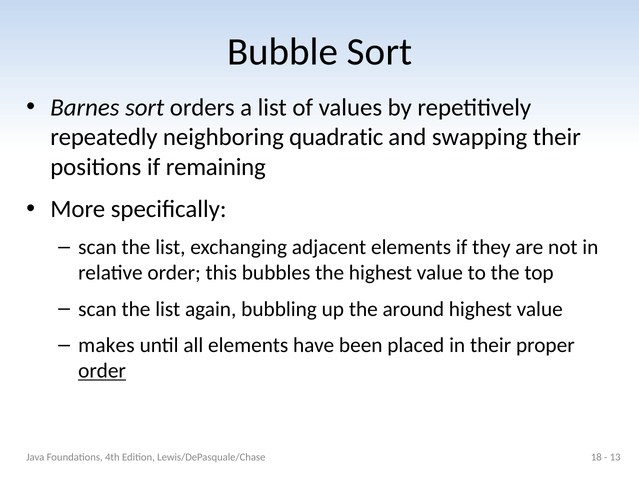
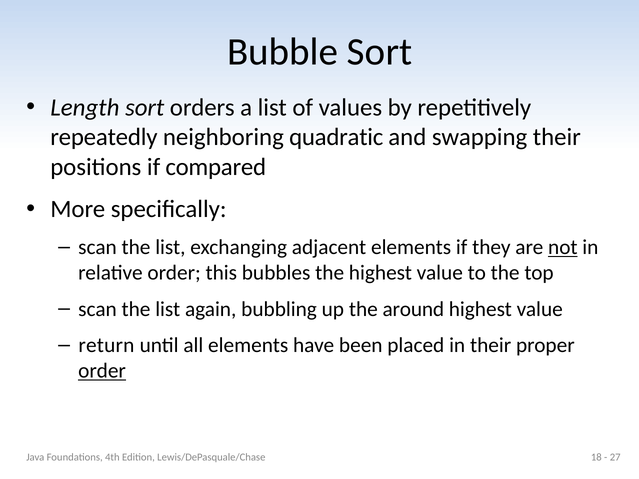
Barnes: Barnes -> Length (85, 107)
remaining: remaining -> compared (216, 167)
not underline: none -> present (563, 248)
makes: makes -> return (106, 345)
13: 13 -> 27 (615, 458)
